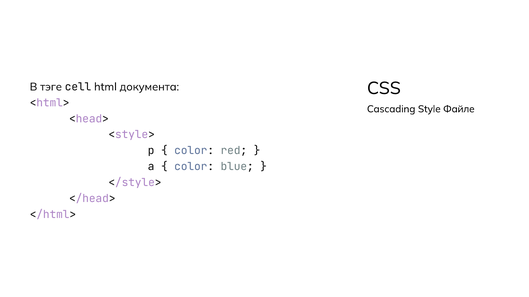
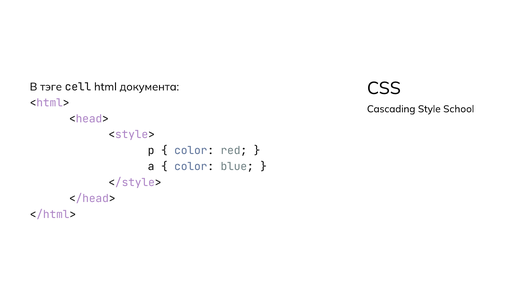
Файле: Файле -> School (459, 109)
